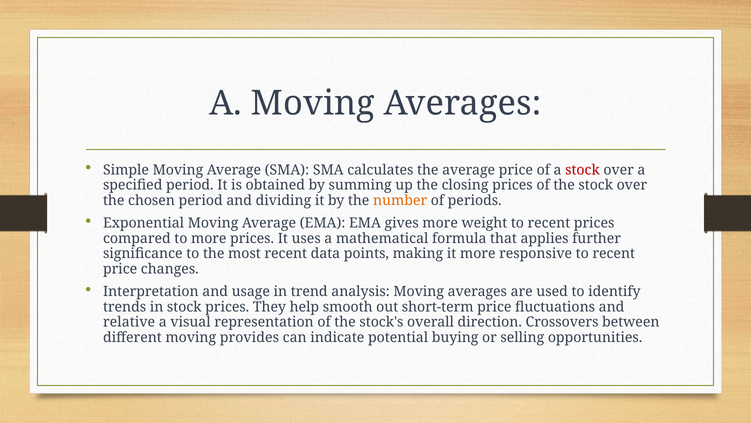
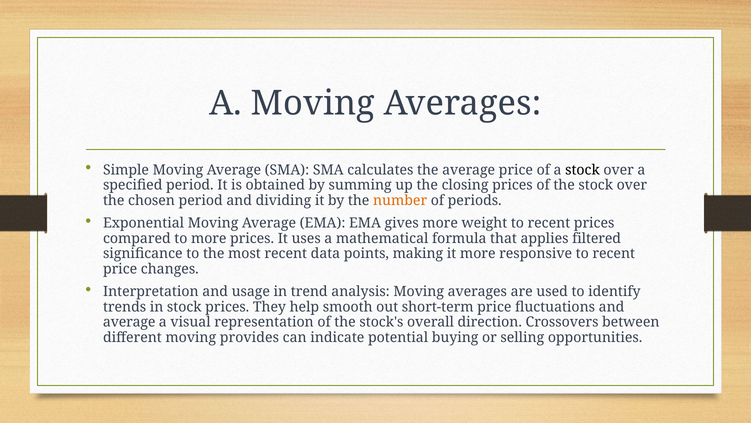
stock colour: red -> black (582, 170)
further: further -> filtered (597, 238)
relative: relative -> average (129, 322)
